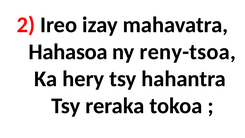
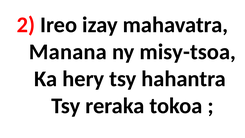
Hahasoa: Hahasoa -> Manana (68, 52)
reny-tsoa: reny-tsoa -> misy-tsoa (188, 52)
